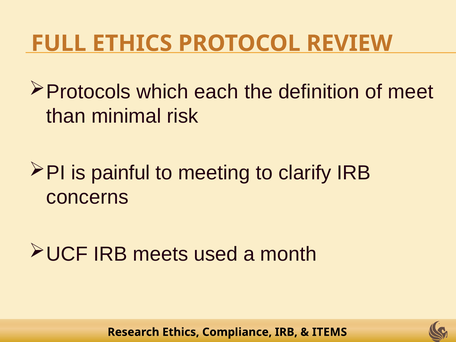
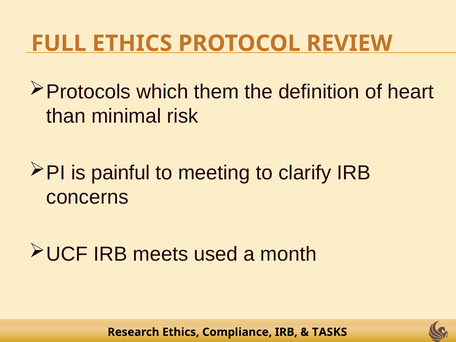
each: each -> them (216, 92)
meet: meet -> heart (411, 92)
ITEMS: ITEMS -> TASKS (330, 332)
